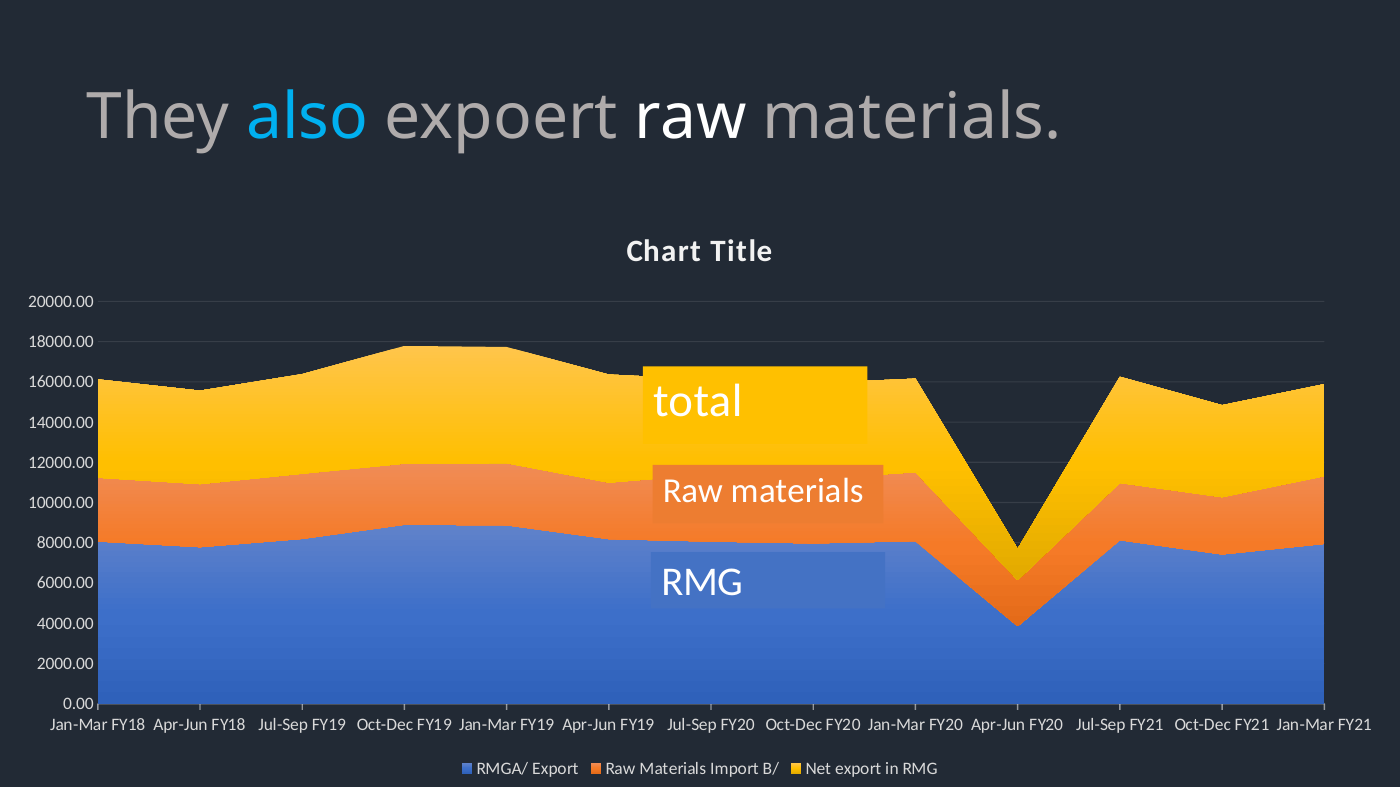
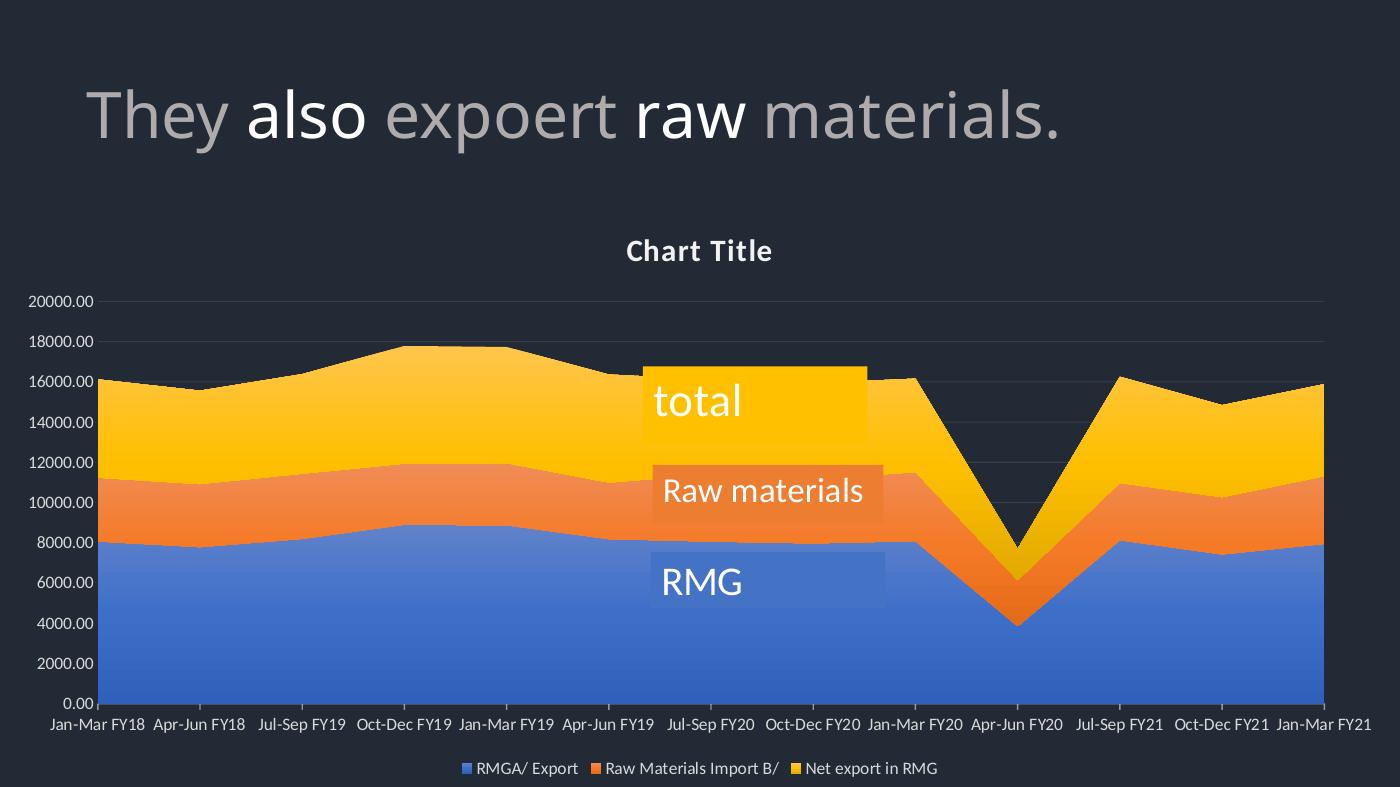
also colour: light blue -> white (307, 118)
